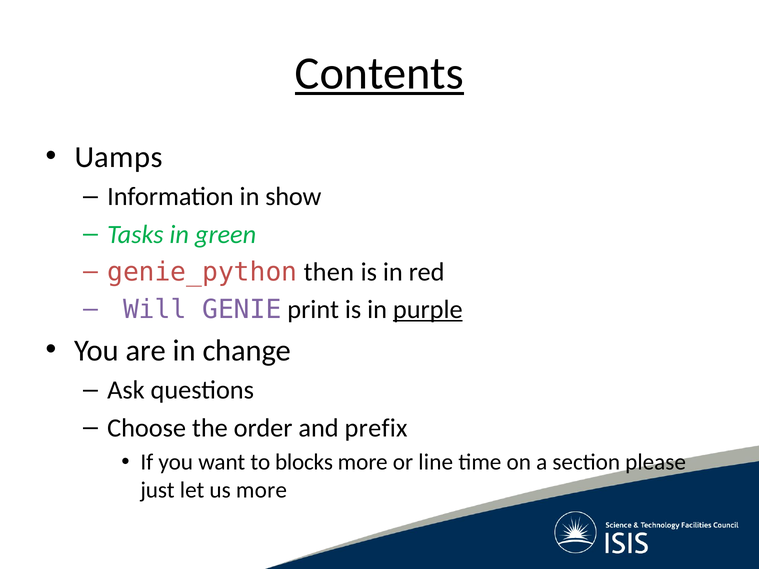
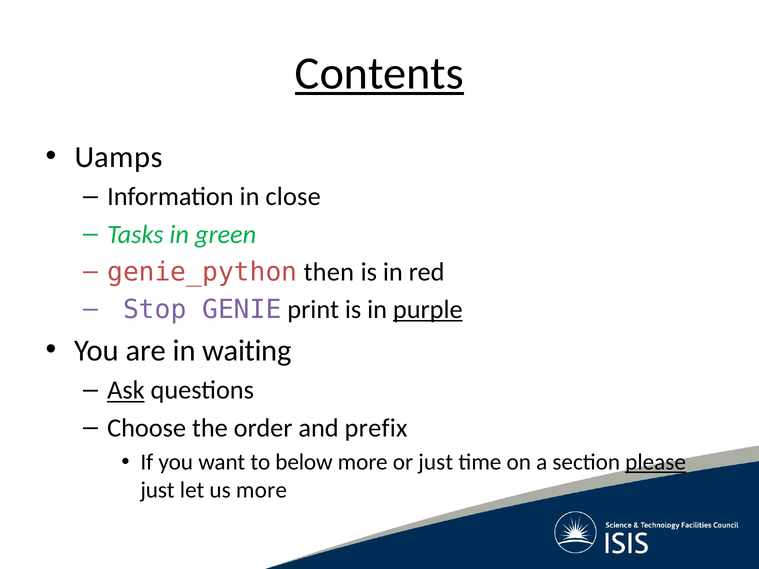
show: show -> close (293, 197)
Will: Will -> Stop (155, 309)
change: change -> waiting (247, 351)
Ask underline: none -> present (126, 390)
blocks: blocks -> below (304, 463)
or line: line -> just (436, 463)
please underline: none -> present (656, 463)
